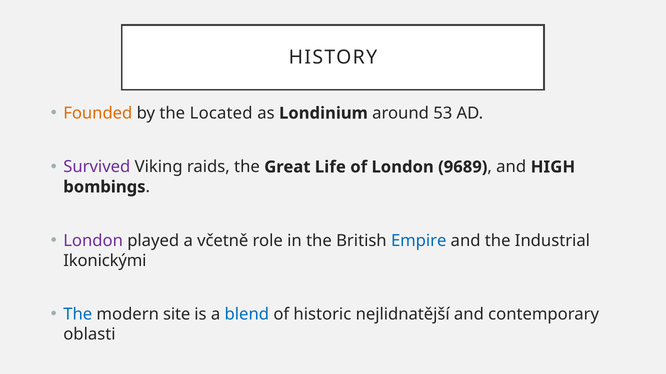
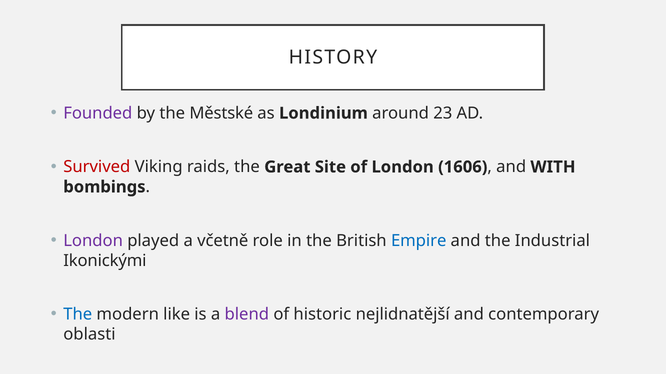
Founded colour: orange -> purple (98, 113)
Located: Located -> Městské (221, 113)
53: 53 -> 23 (443, 113)
Survived colour: purple -> red (97, 167)
Life: Life -> Site (330, 167)
9689: 9689 -> 1606 (463, 167)
HIGH: HIGH -> WITH (553, 167)
site: site -> like (177, 315)
blend colour: blue -> purple (247, 315)
